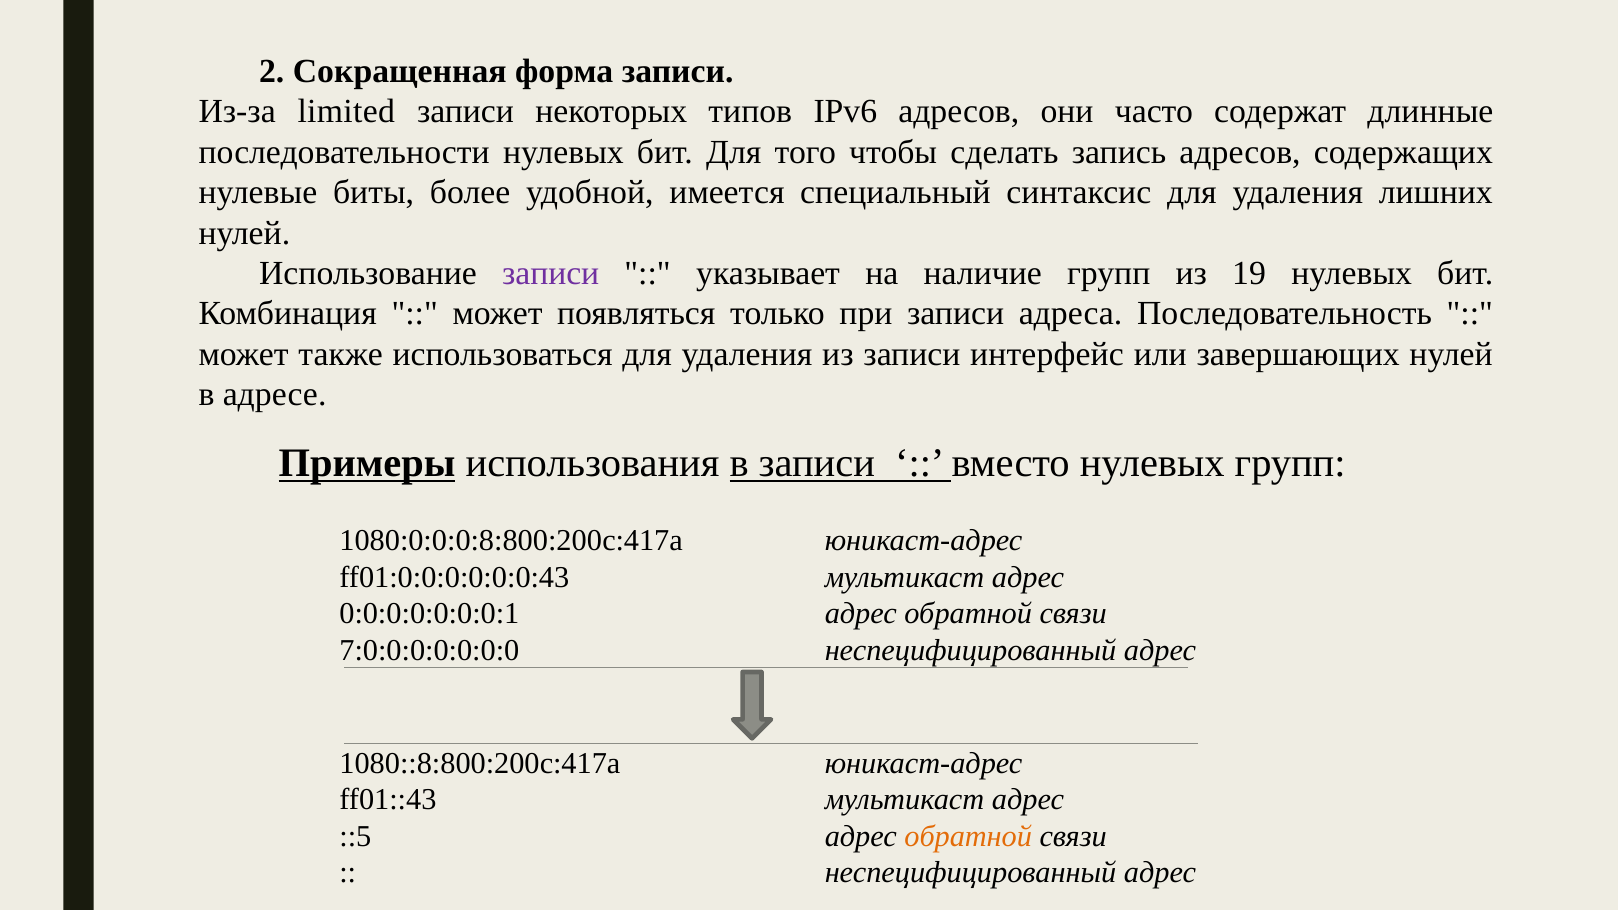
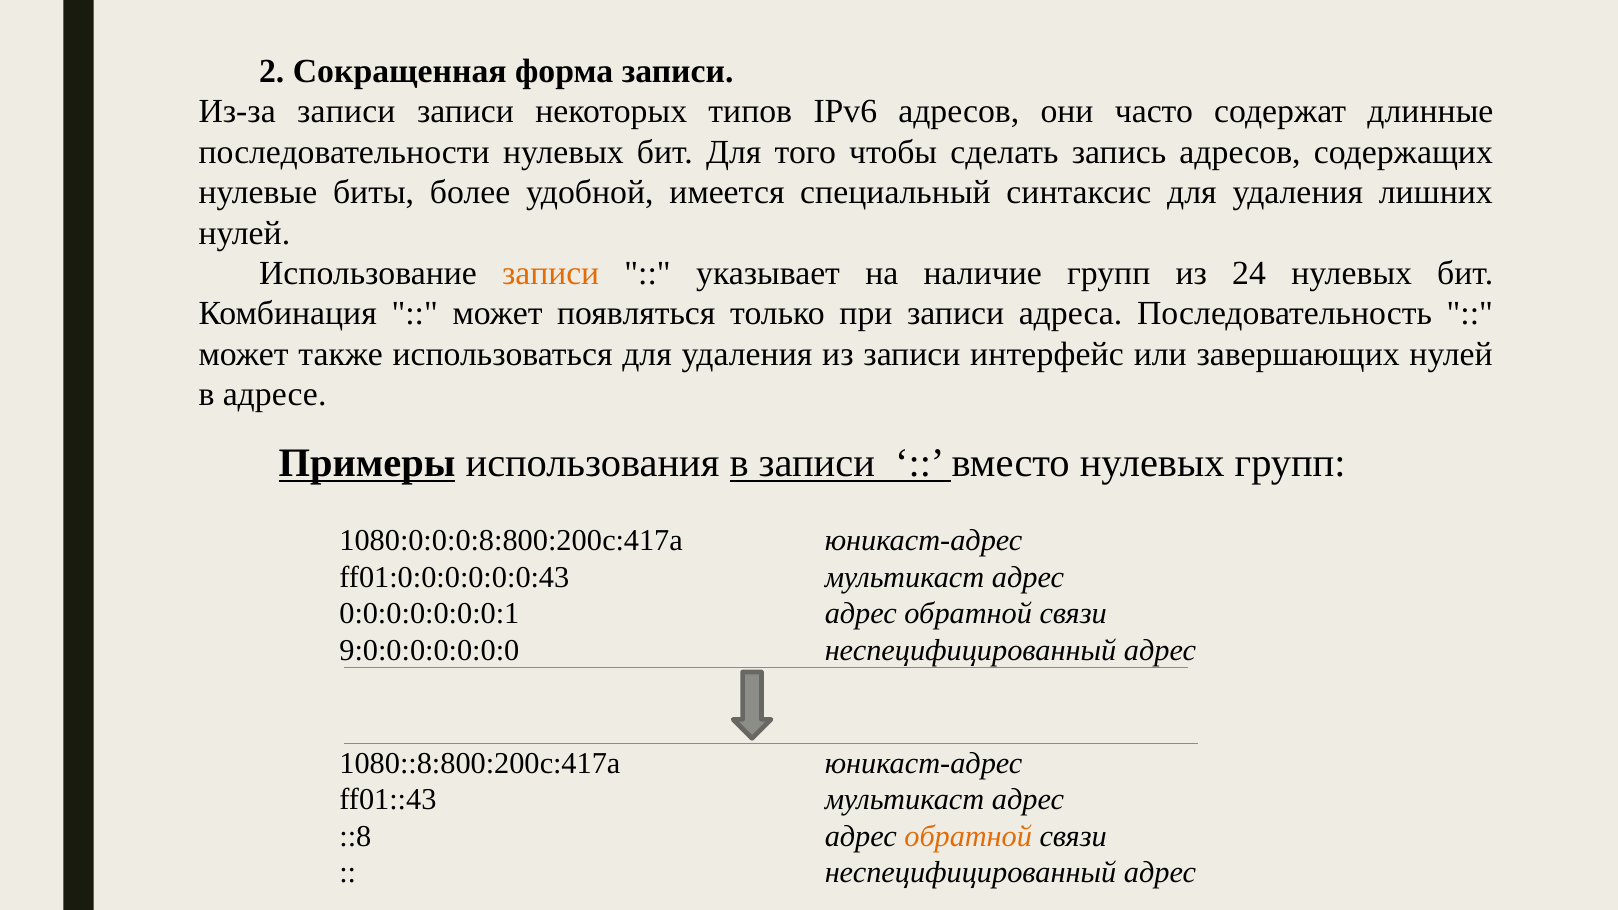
Из-за limited: limited -> записи (346, 112)
записи colour: purple -> orange (551, 273)
19: 19 -> 24 (1249, 273)
7:0:0:0:0:0:0:0: 7:0:0:0:0:0:0:0 -> 9:0:0:0:0:0:0:0 (429, 650)
::5: ::5 -> ::8 (355, 836)
